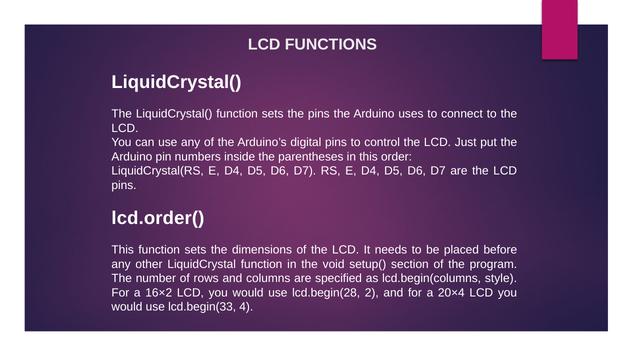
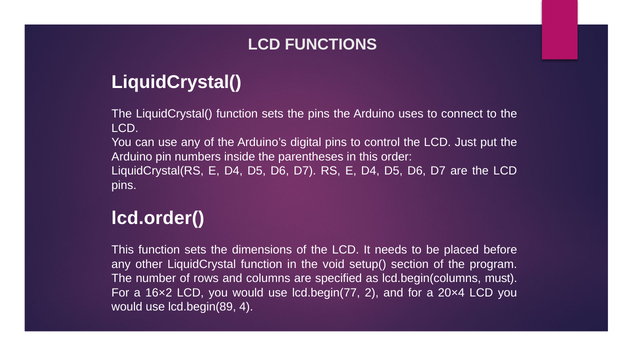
style: style -> must (501, 279)
lcd.begin(28: lcd.begin(28 -> lcd.begin(77 (326, 293)
lcd.begin(33: lcd.begin(33 -> lcd.begin(89 (202, 307)
